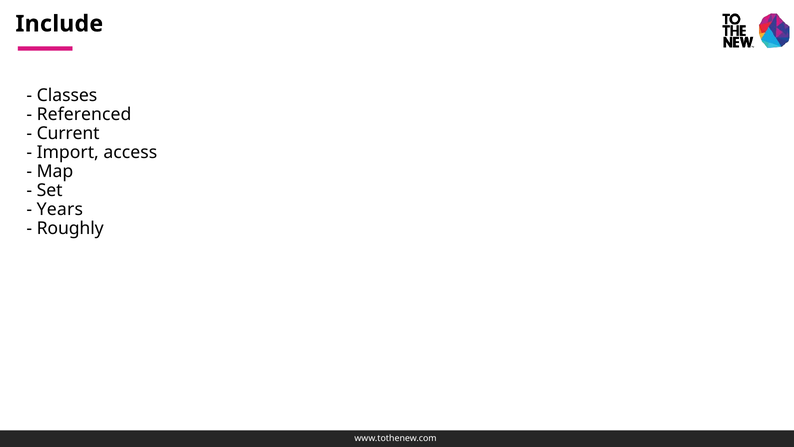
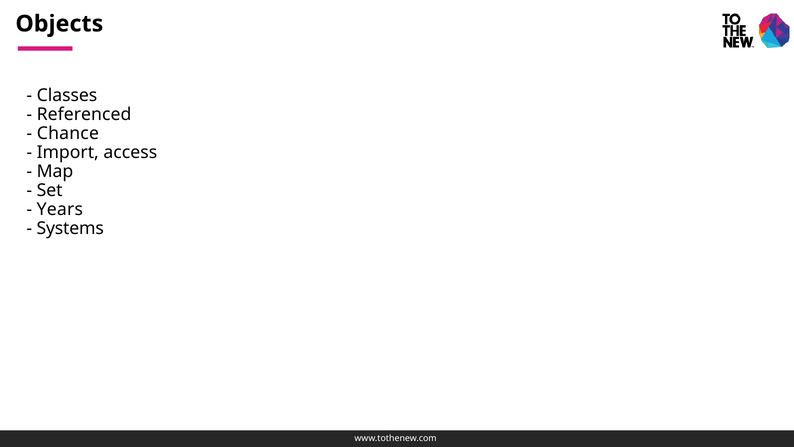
Include: Include -> Objects (59, 24)
Current: Current -> Chance (68, 133)
Roughly: Roughly -> Systems (70, 228)
